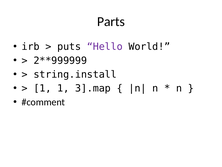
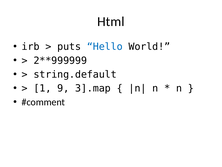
Parts: Parts -> Html (111, 21)
Hello colour: purple -> blue (105, 47)
string.install: string.install -> string.default (75, 74)
1 1: 1 -> 9 (63, 88)
